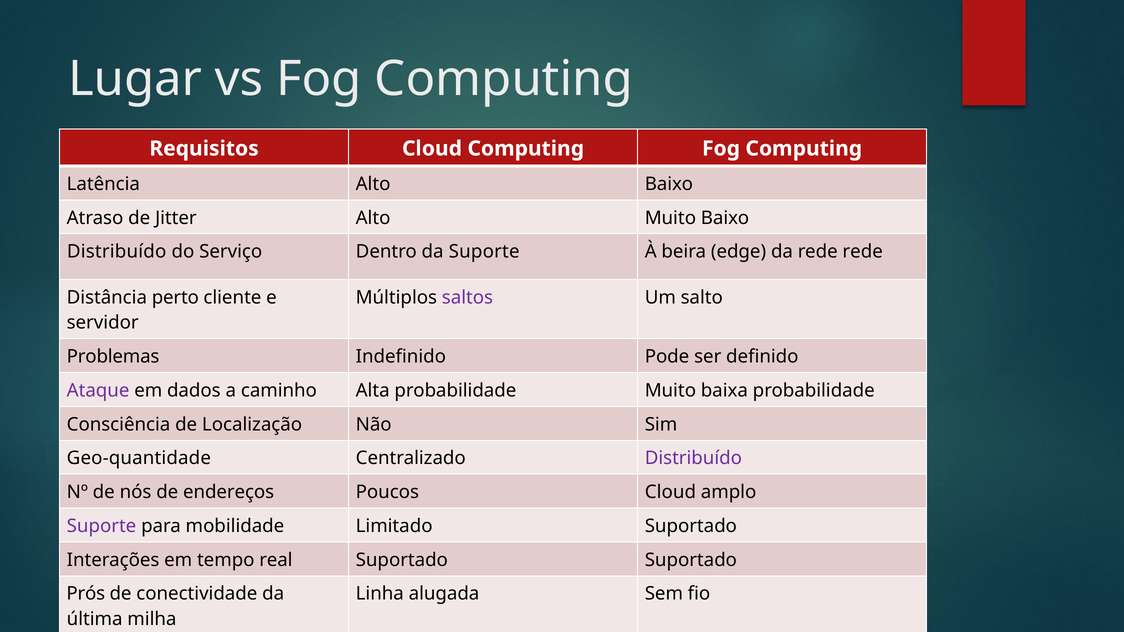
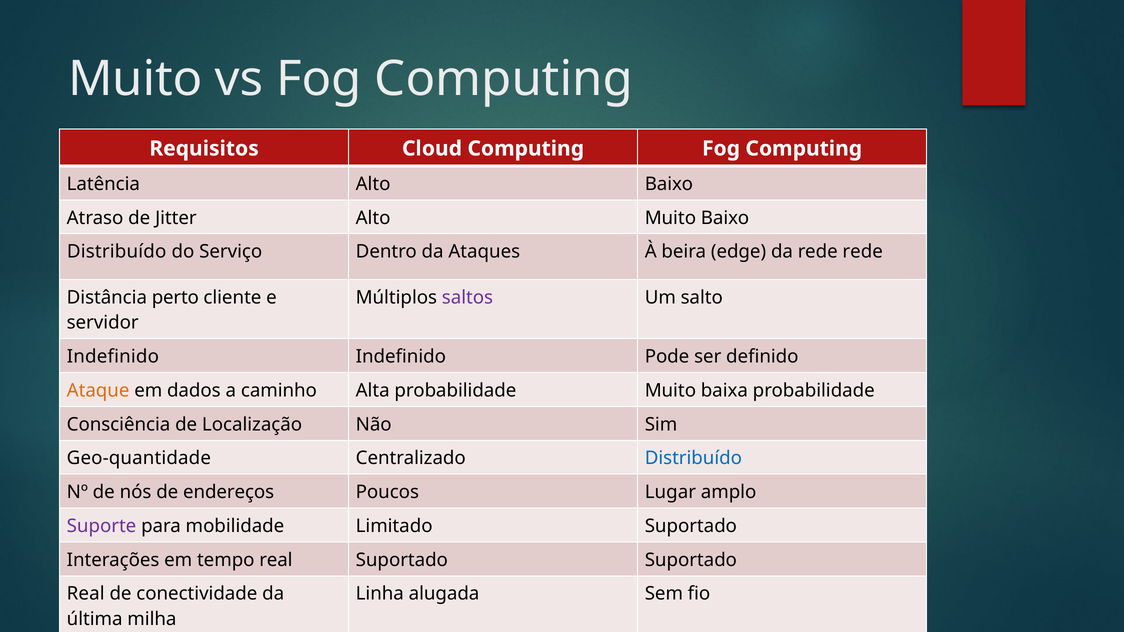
Lugar: Lugar -> Muito (135, 79)
da Suporte: Suporte -> Ataques (484, 252)
Problemas: Problemas -> Indefinido (113, 357)
Ataque colour: purple -> orange (98, 391)
Distribuído colour: purple -> blue (693, 458)
Poucos Cloud: Cloud -> Lugar (670, 492)
Prós: Prós -> Real (86, 594)
